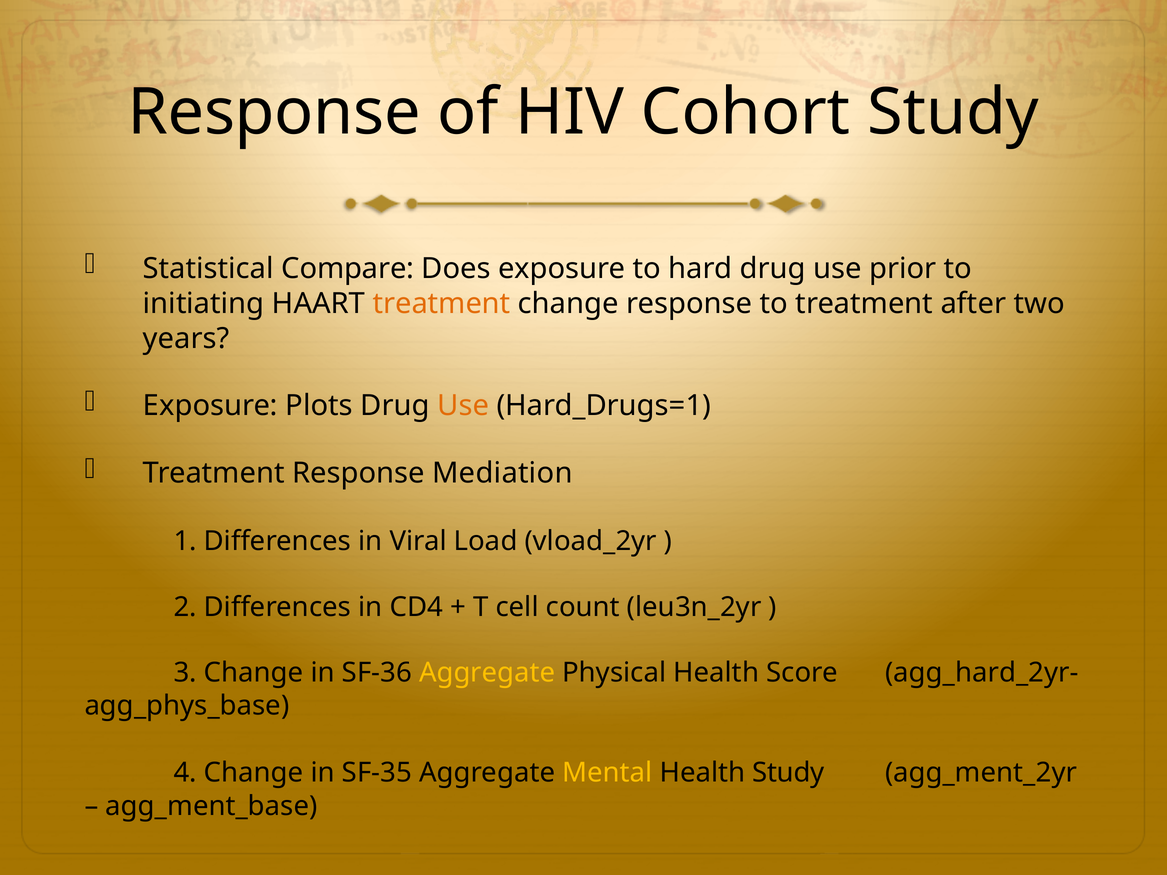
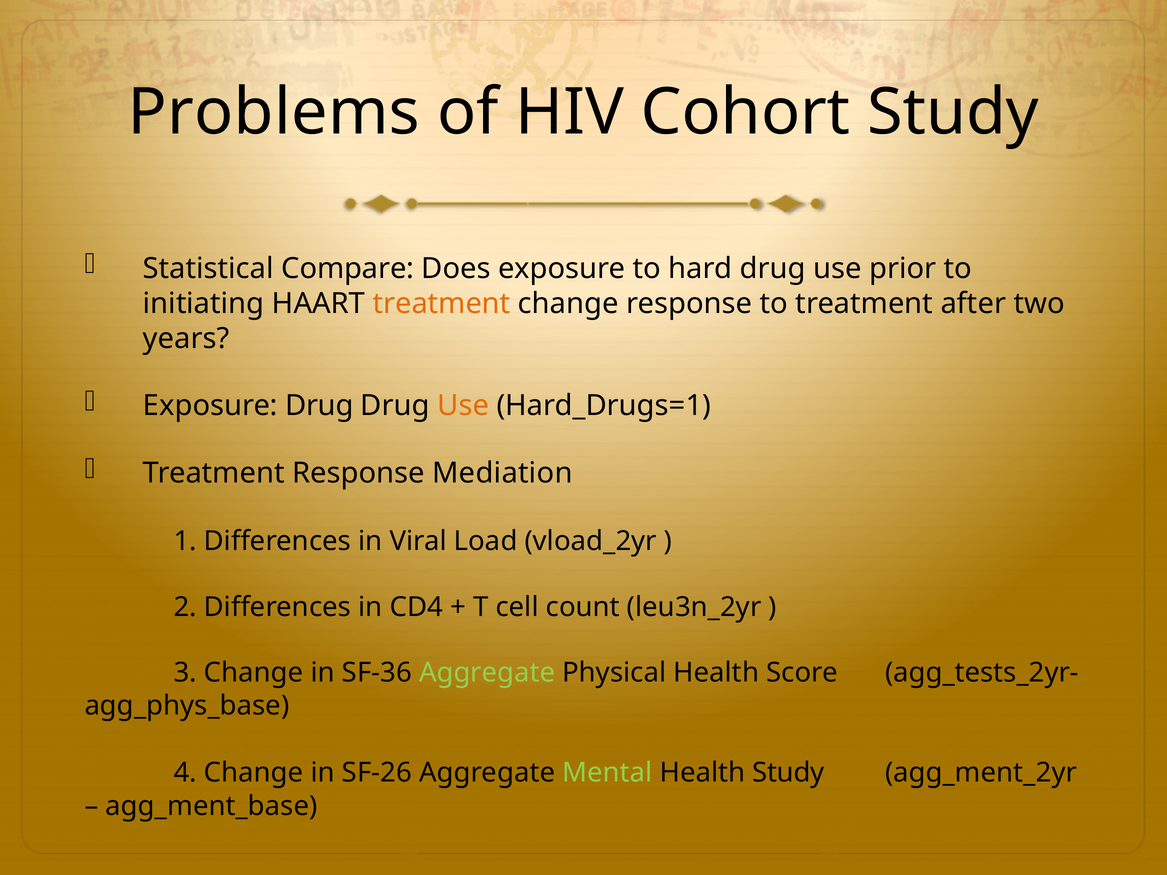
Response: Response -> Problems (274, 112)
Exposure Plots: Plots -> Drug (319, 406)
Aggregate colour: yellow -> light green (487, 673)
agg_hard_2yr-: agg_hard_2yr- -> agg_tests_2yr- (982, 673)
SF-35: SF-35 -> SF-26 (377, 773)
Mental colour: yellow -> light green (607, 773)
